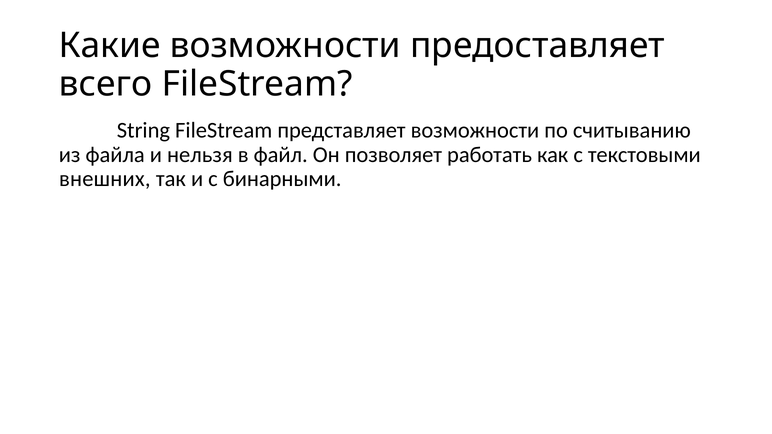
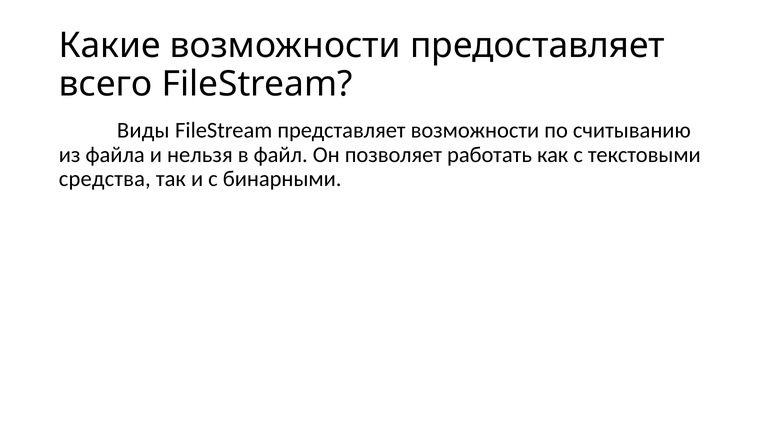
String: String -> Виды (143, 131)
внешних: внешних -> средства (105, 179)
